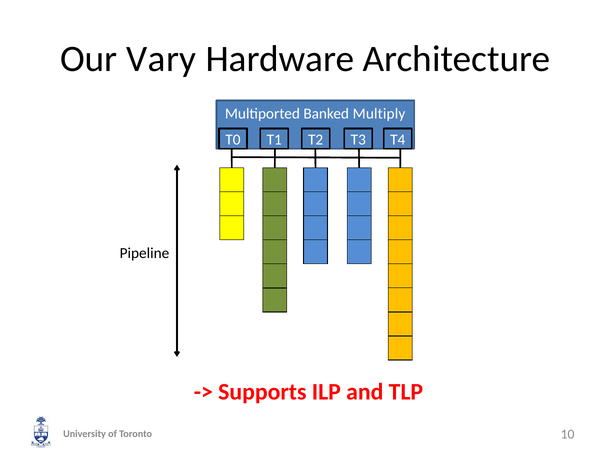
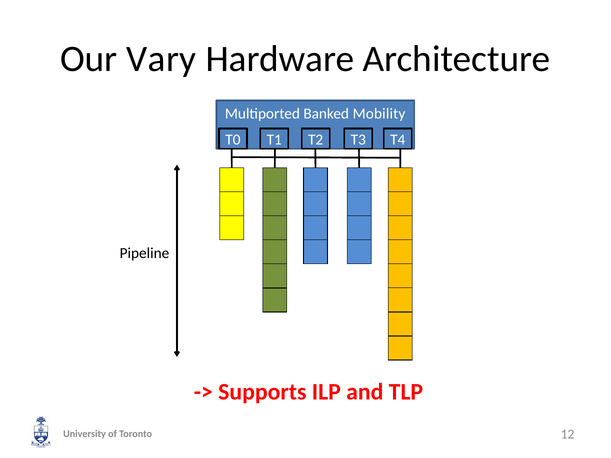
Multiply: Multiply -> Mobility (379, 114)
10: 10 -> 12 (568, 435)
